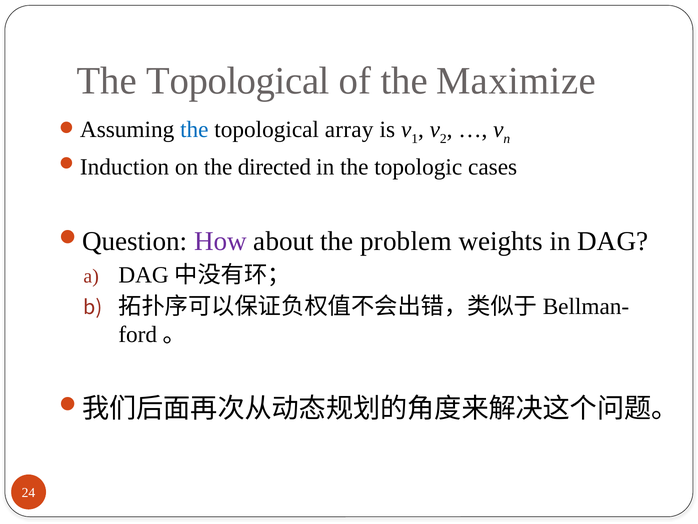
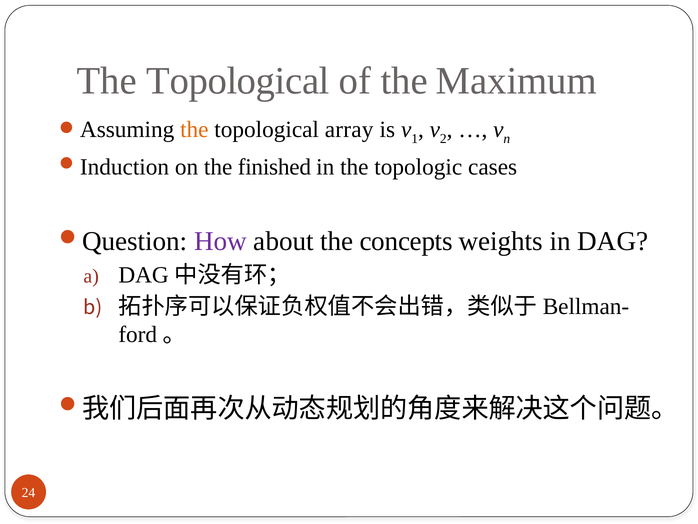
Maximize: Maximize -> Maximum (516, 81)
the colour: blue -> orange (194, 130)
directed: directed -> finished (274, 167)
problem: problem -> concepts (406, 241)
